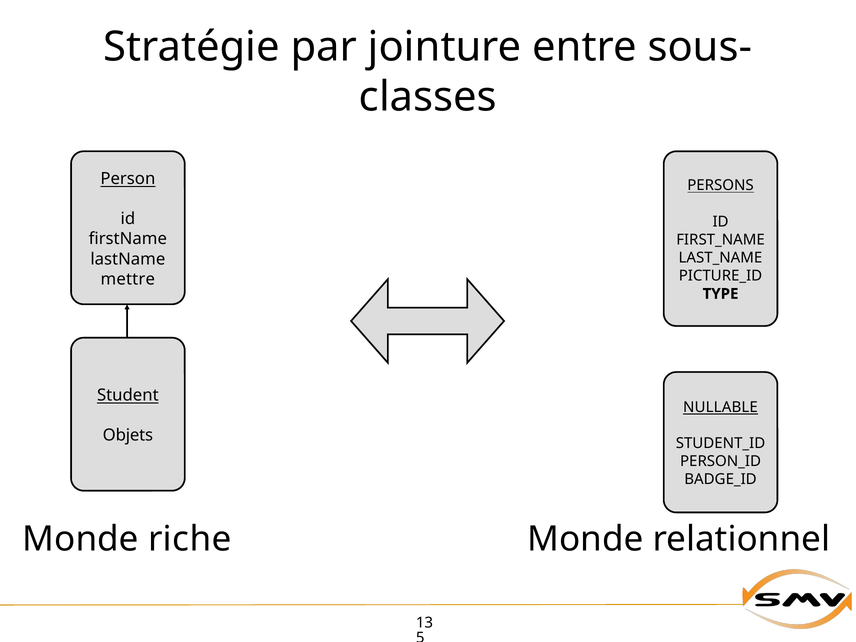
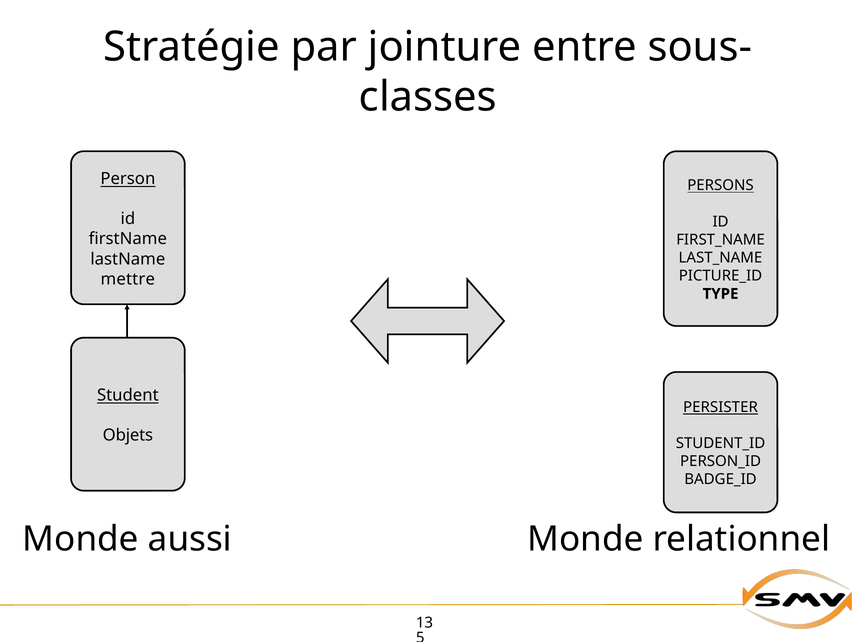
NULLABLE: NULLABLE -> PERSISTER (720, 407)
riche: riche -> aussi (190, 539)
